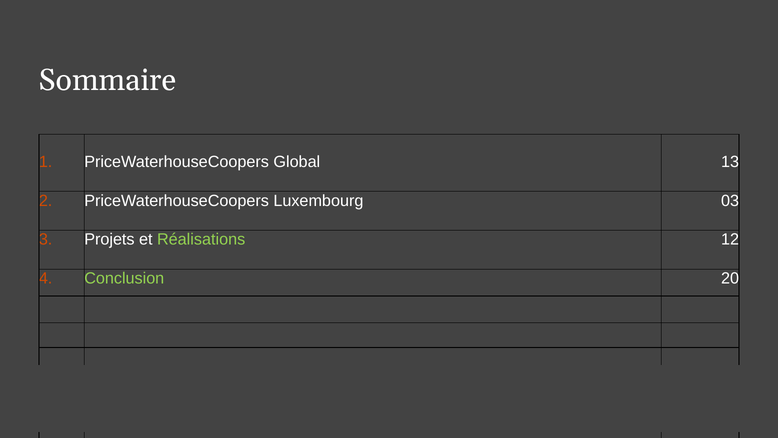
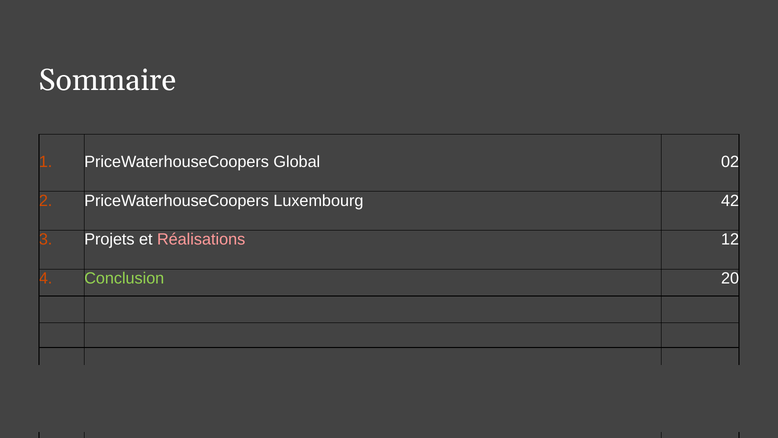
13: 13 -> 02 (730, 162)
03: 03 -> 42 (730, 200)
Réalisations colour: light green -> pink (201, 239)
